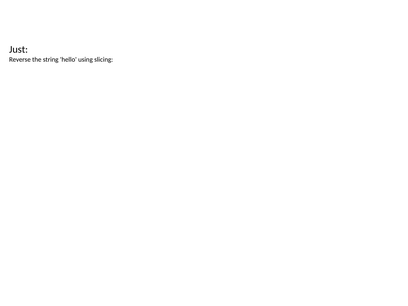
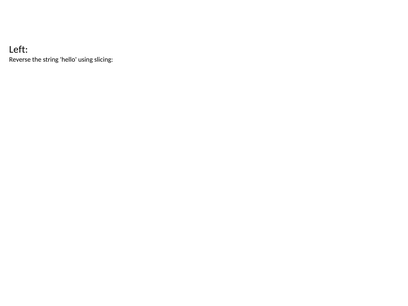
Just: Just -> Left (19, 50)
